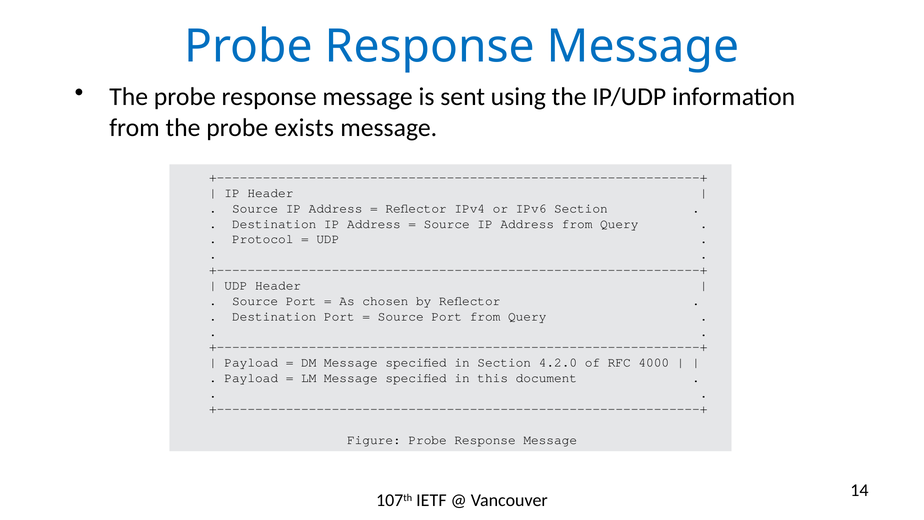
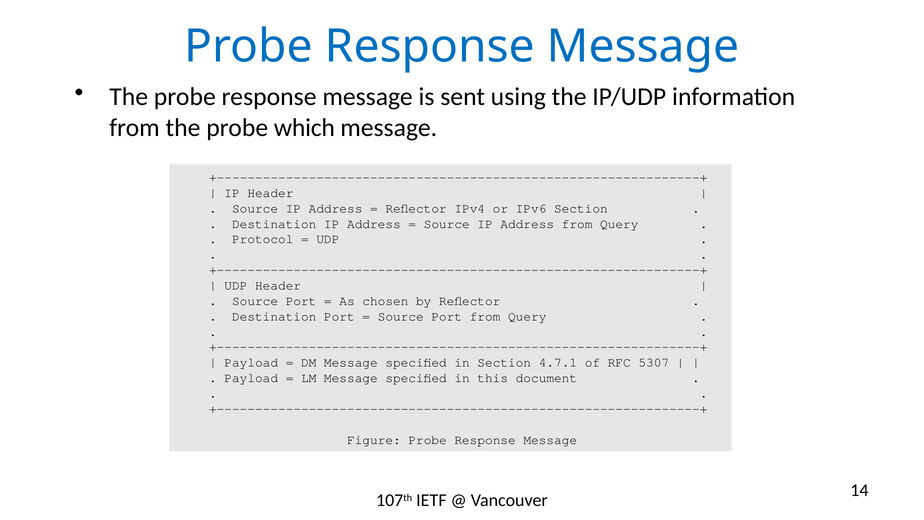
exists: exists -> which (304, 128)
4.2.0: 4.2.0 -> 4.7.1 (558, 362)
4000: 4000 -> 5307 (654, 362)
